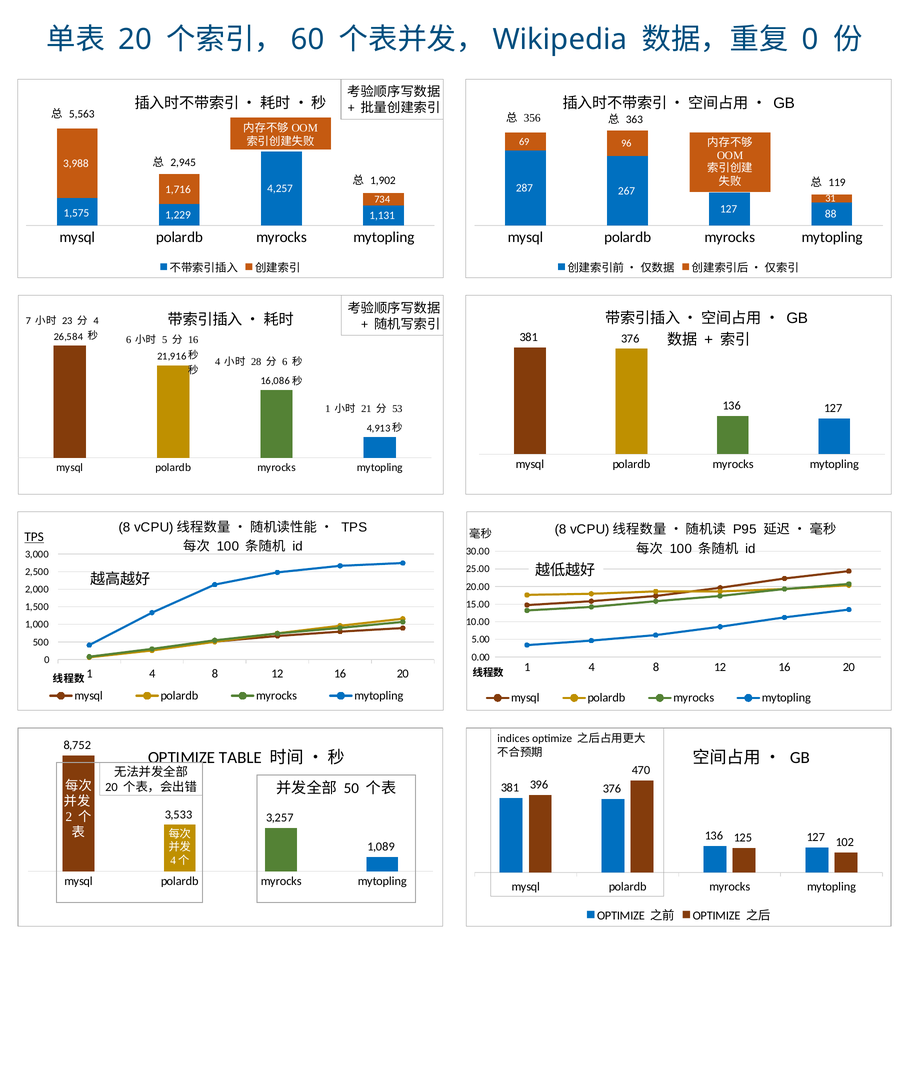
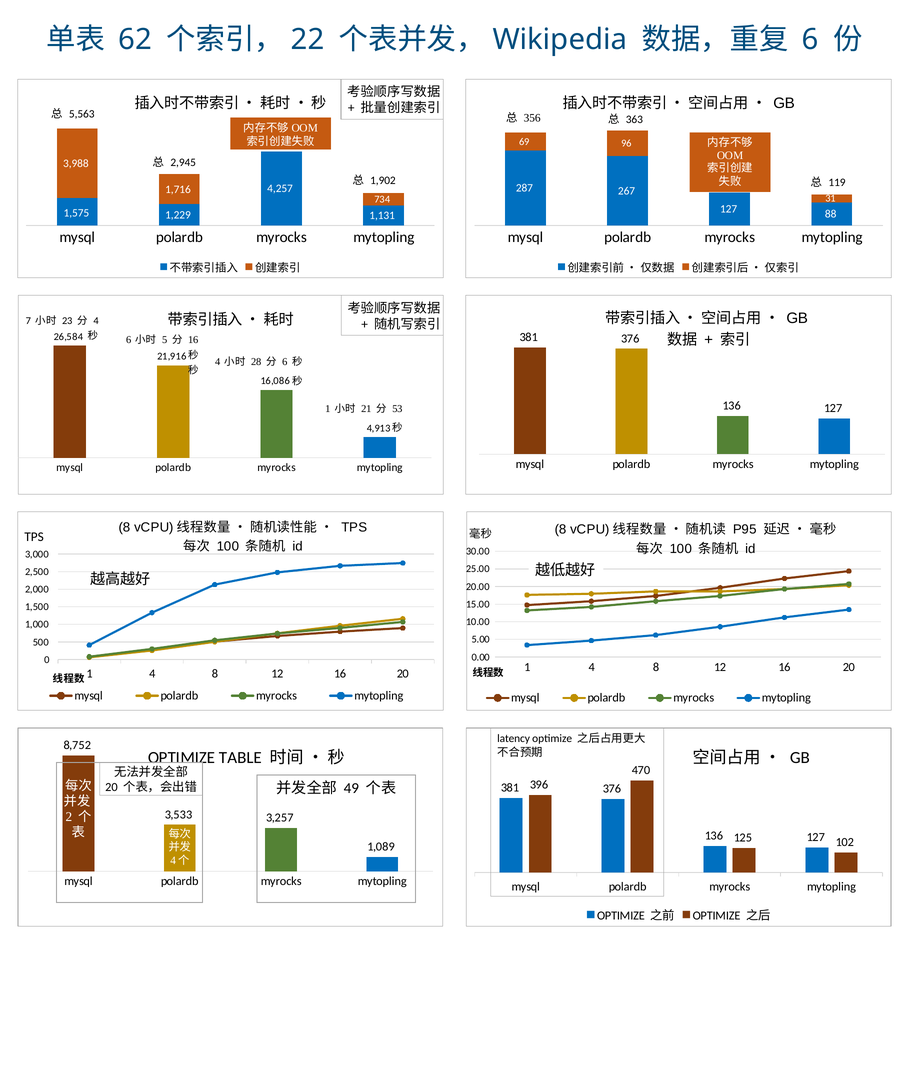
20: 20 -> 62 (135, 40)
60: 60 -> 22 (308, 40)
0: 0 -> 6 (810, 40)
TPS underline: present -> none (34, 537)
indices: indices -> latency (514, 739)
50: 50 -> 49 (351, 789)
